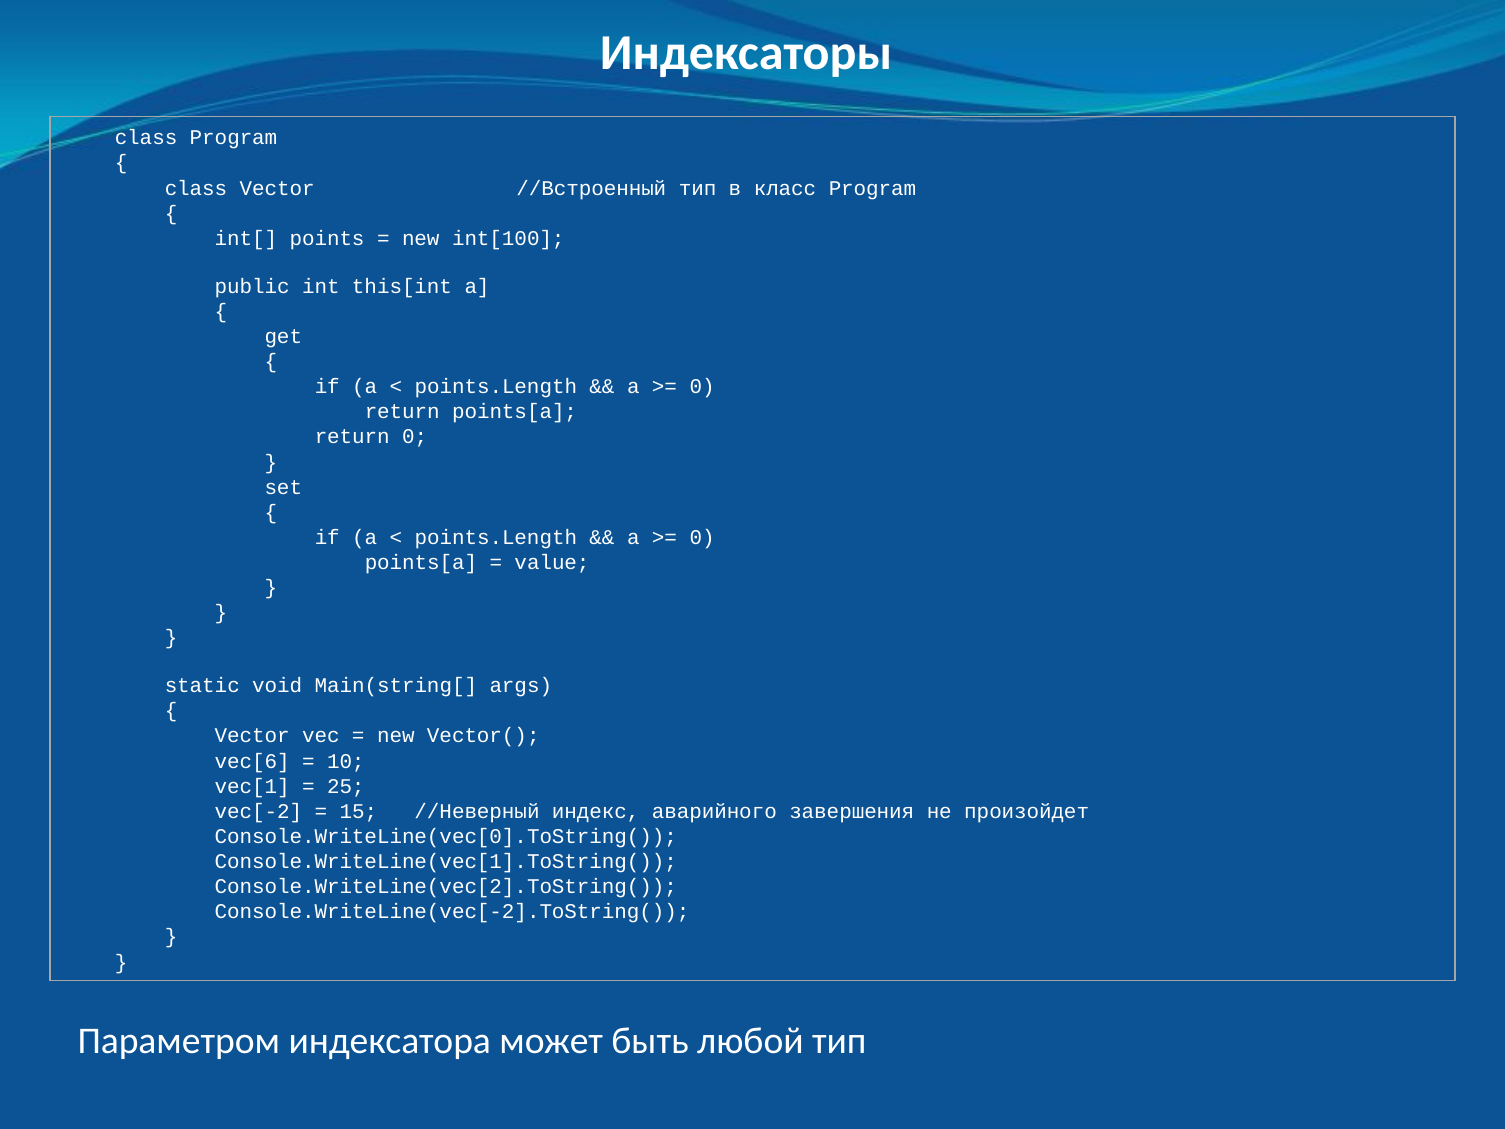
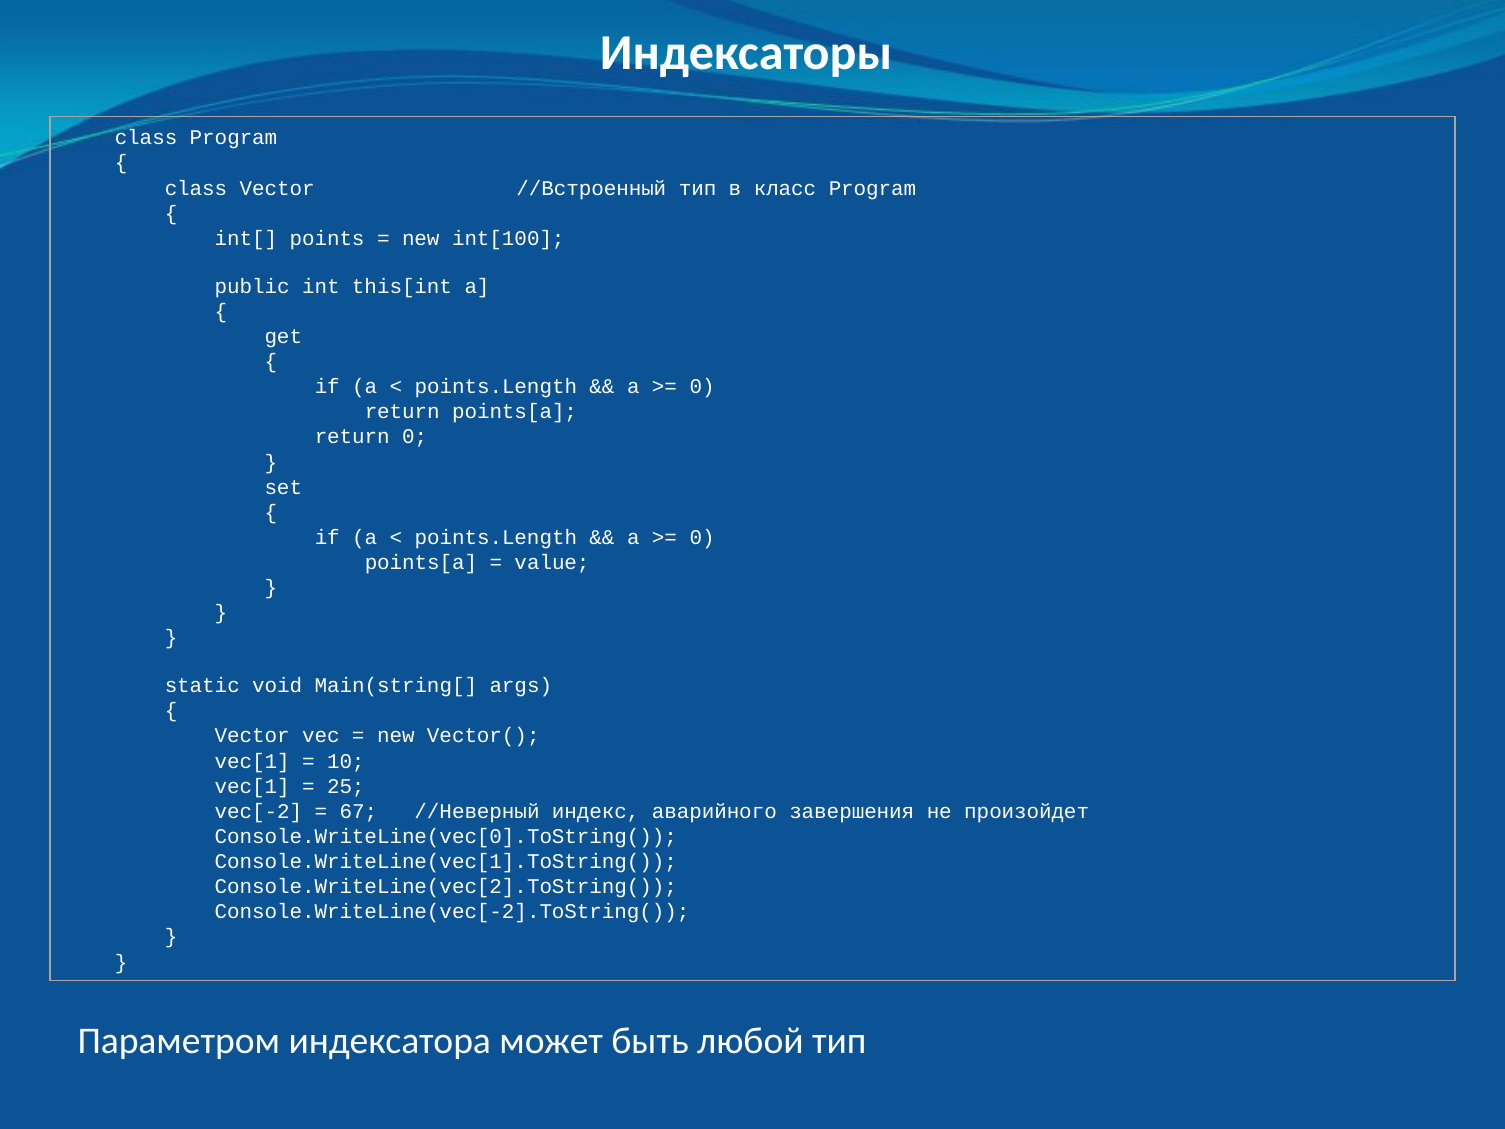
vec[6: vec[6 -> vec[1 (252, 761)
15: 15 -> 67 (358, 811)
